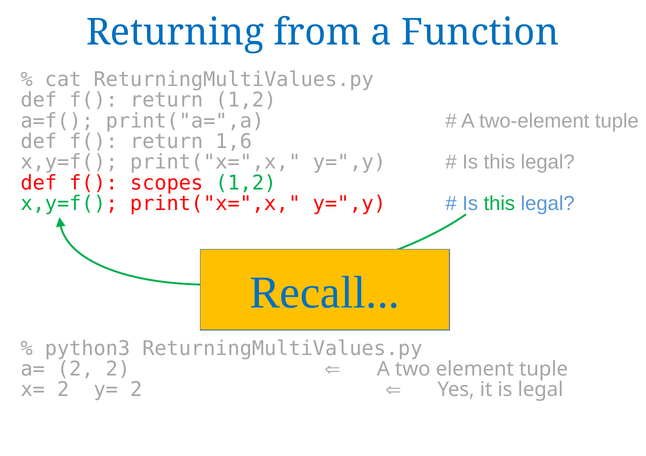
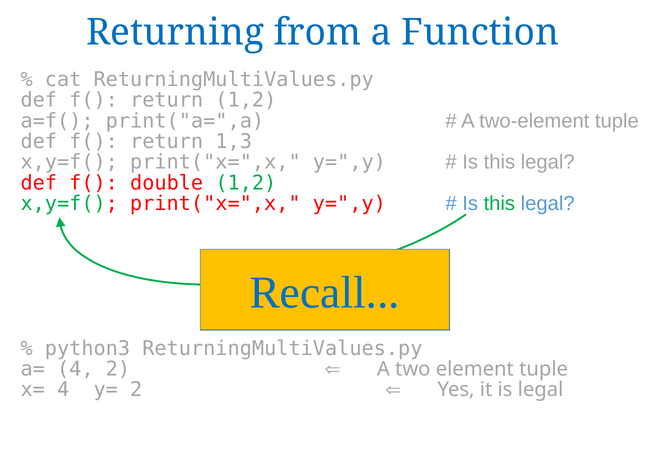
1,6: 1,6 -> 1,3 (234, 141)
scopes: scopes -> double (167, 183)
a= 2: 2 -> 4 (75, 369)
x= 2: 2 -> 4 (63, 389)
